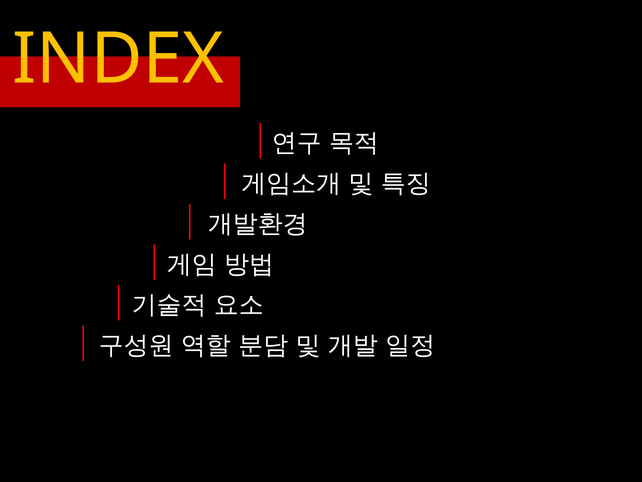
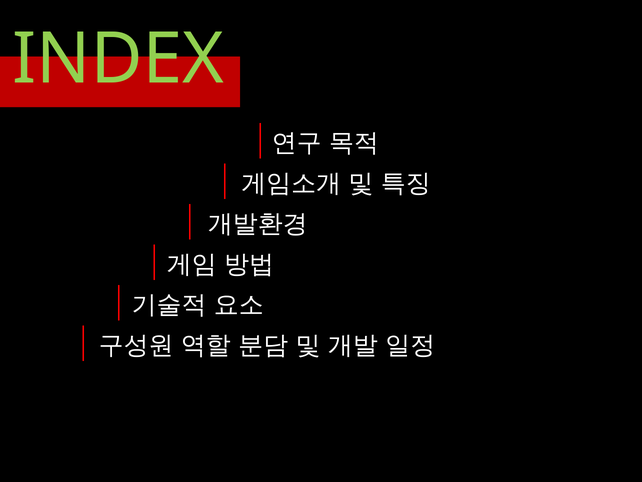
INDEX colour: yellow -> light green (118, 59)
